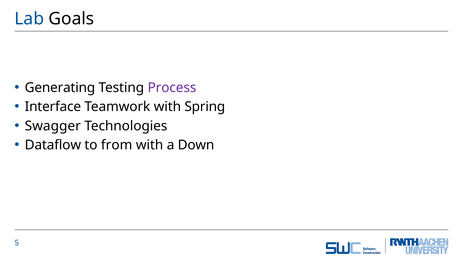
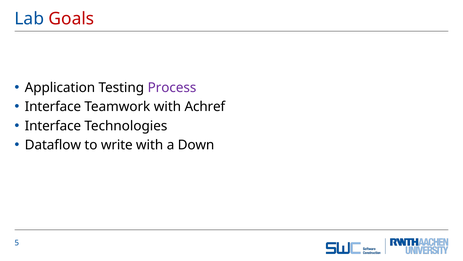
Goals colour: black -> red (71, 19)
Generating: Generating -> Application (60, 87)
Spring: Spring -> Achref (205, 107)
Swagger: Swagger -> Interface (53, 126)
from: from -> write (117, 145)
